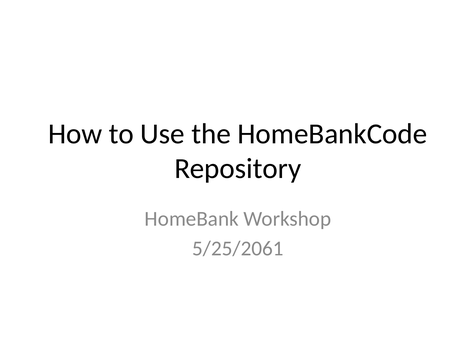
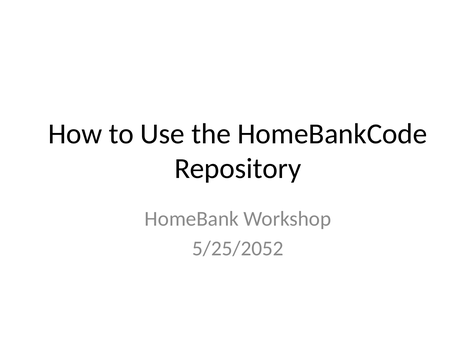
5/25/2061: 5/25/2061 -> 5/25/2052 (238, 248)
